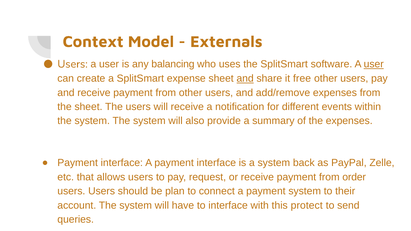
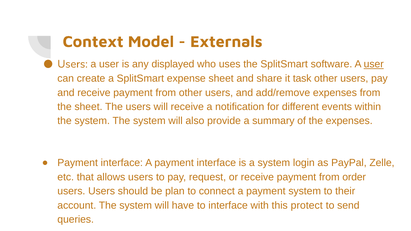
balancing: balancing -> displayed (173, 64)
and underline: present -> none (245, 79)
free: free -> task (302, 79)
back: back -> login (304, 163)
